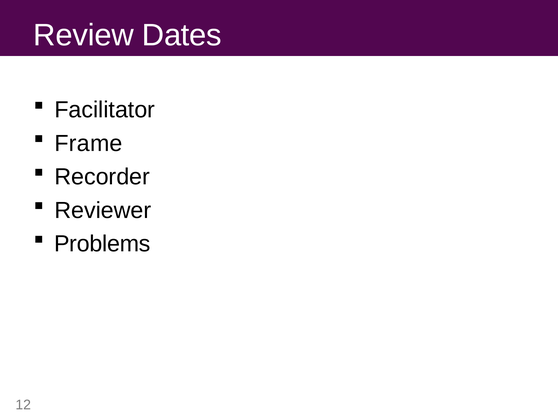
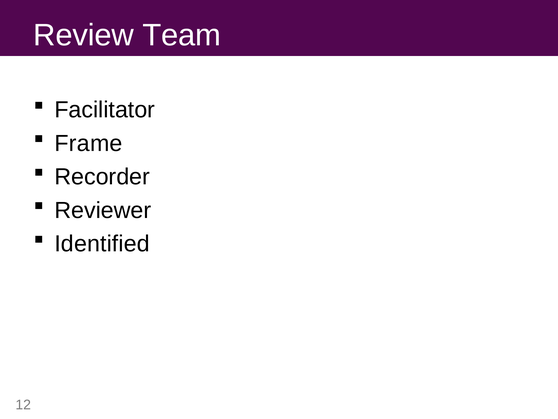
Dates: Dates -> Team (182, 35)
Problems: Problems -> Identified (102, 244)
